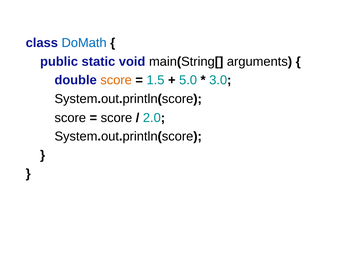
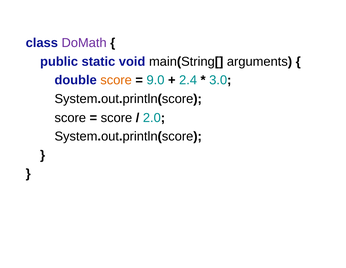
DoMath colour: blue -> purple (84, 43)
1.5: 1.5 -> 9.0 (155, 80)
5.0: 5.0 -> 2.4 (188, 80)
